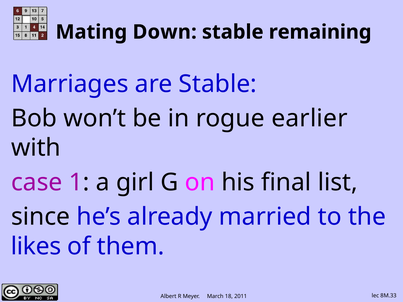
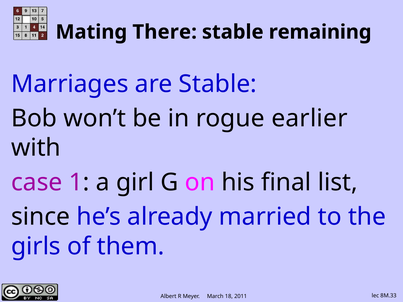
Down: Down -> There (165, 32)
likes: likes -> girls (36, 246)
